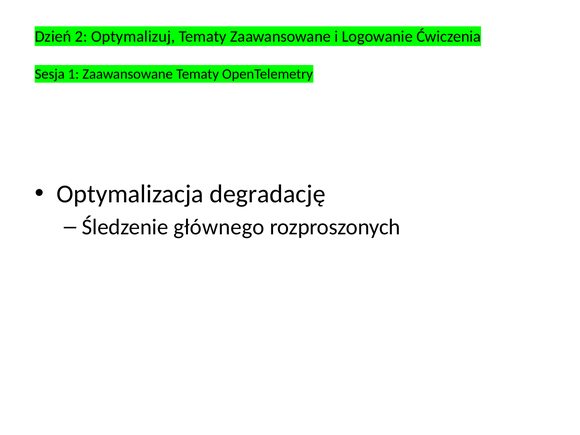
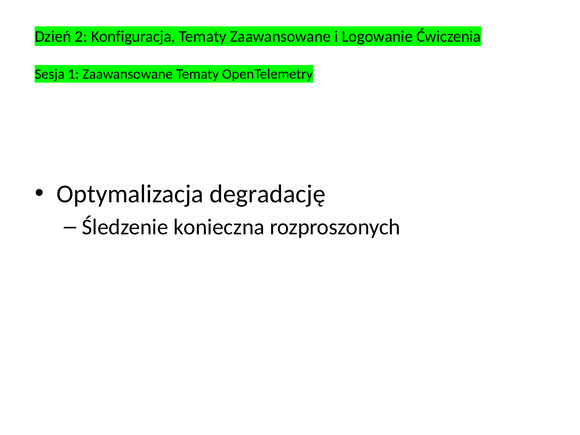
Optymalizuj: Optymalizuj -> Konfiguracja (133, 36)
głównego: głównego -> konieczna (219, 227)
